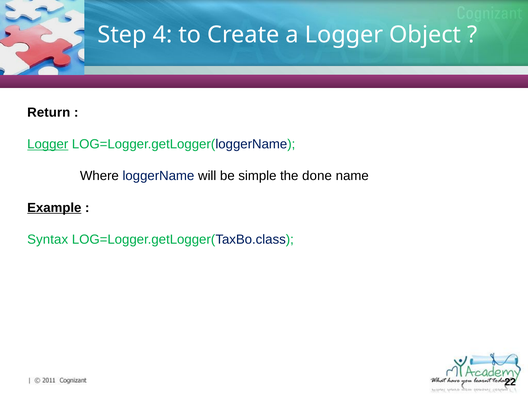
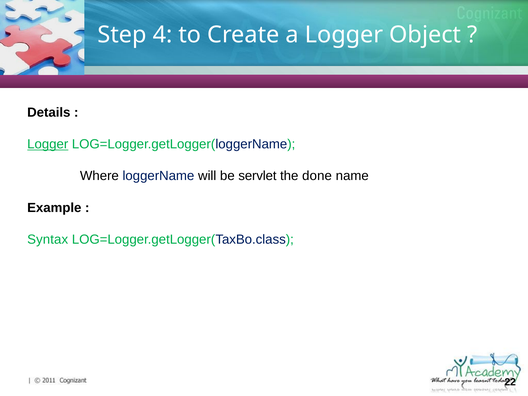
Return: Return -> Details (49, 113)
simple: simple -> servlet (257, 176)
Example underline: present -> none (54, 208)
